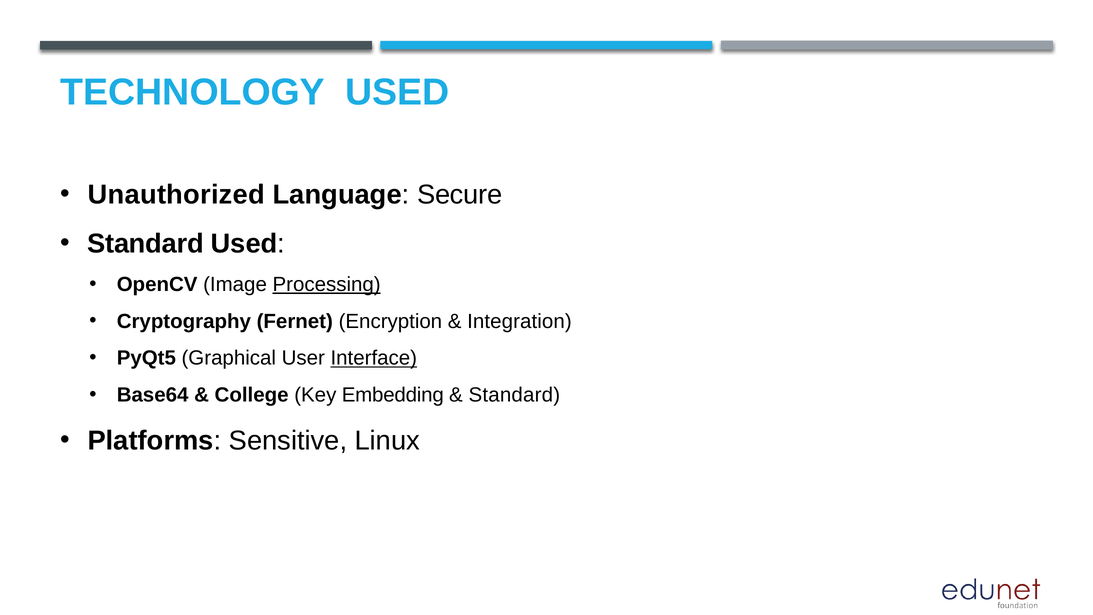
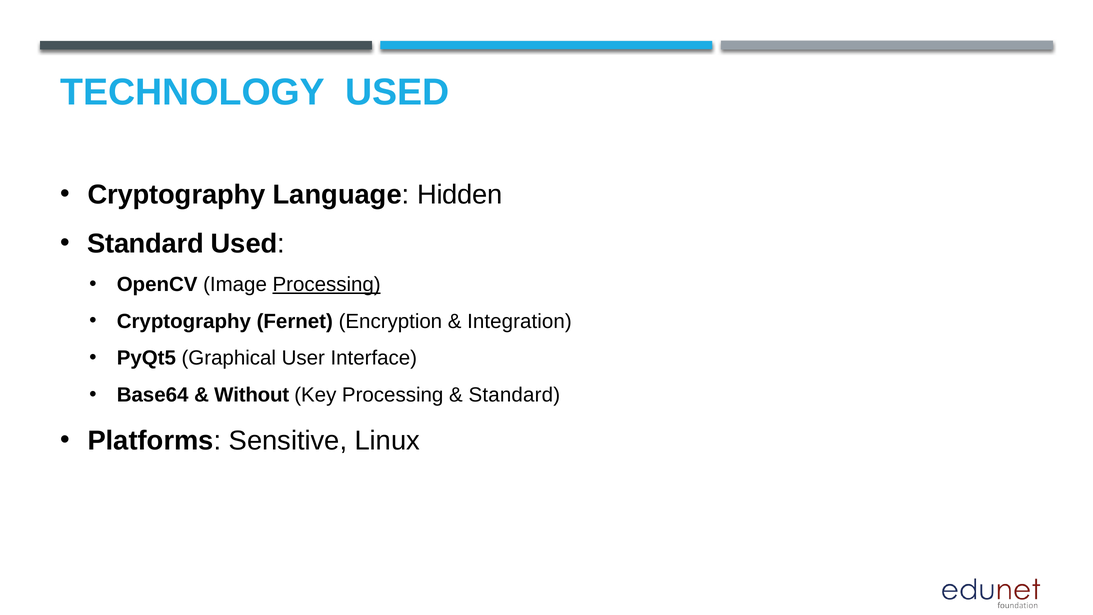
Unauthorized: Unauthorized -> Cryptography (177, 195)
Secure: Secure -> Hidden (460, 195)
Interface underline: present -> none (374, 358)
College: College -> Without (252, 395)
Key Embedding: Embedding -> Processing (393, 395)
